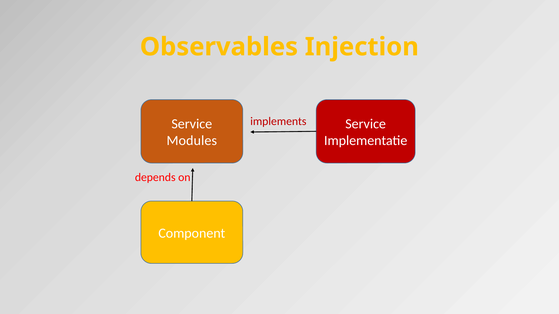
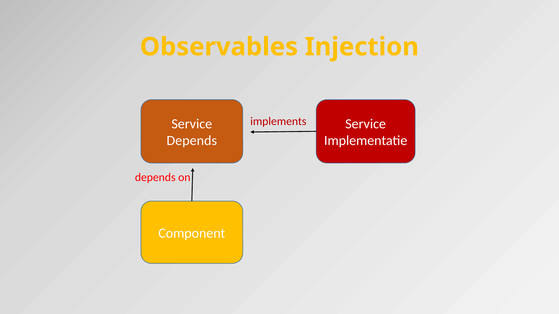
Modules: Modules -> Depends (192, 141)
